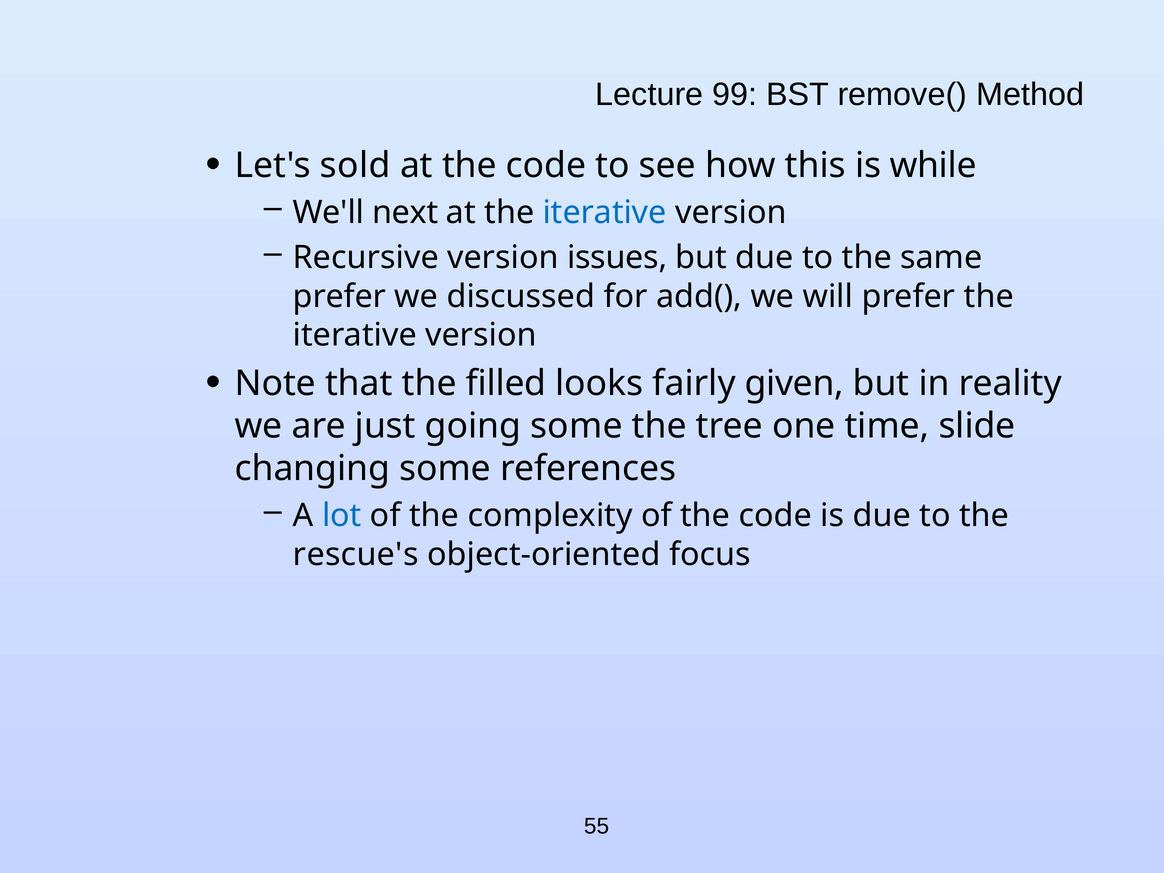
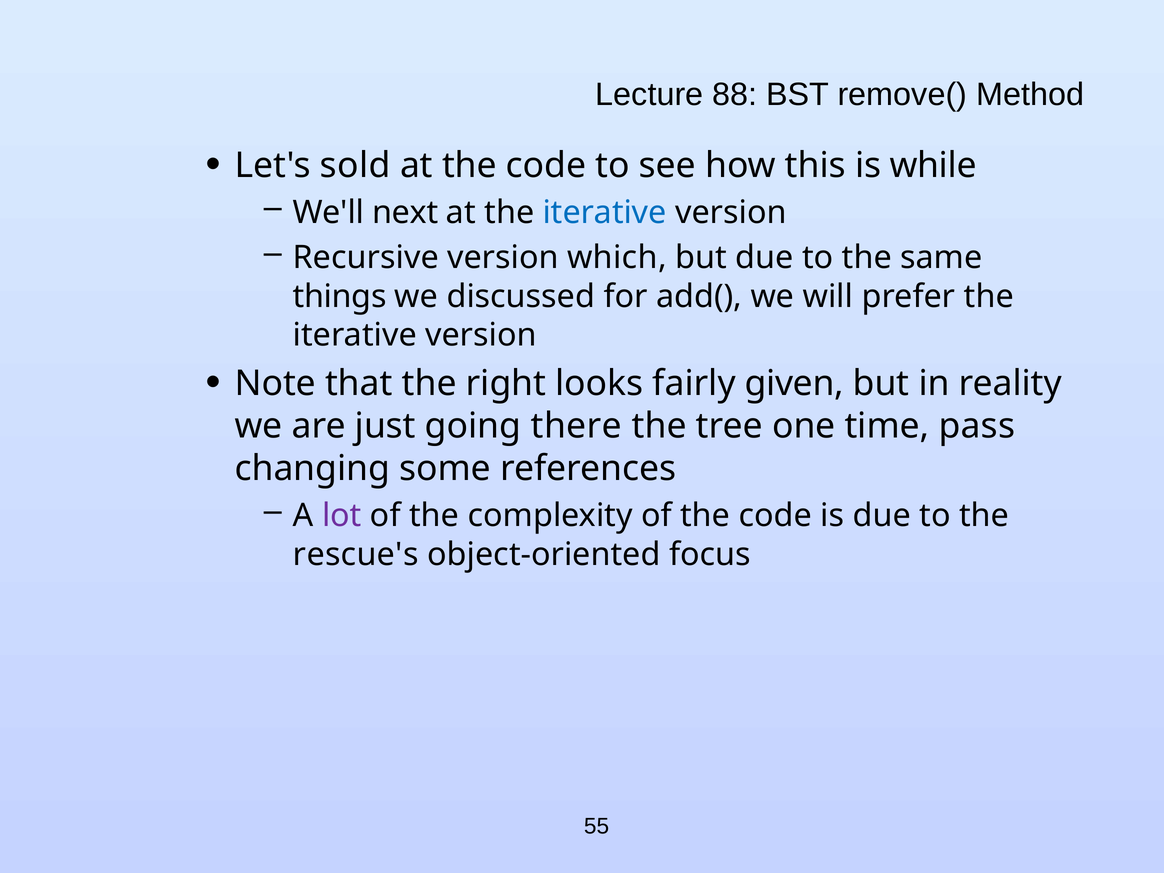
99: 99 -> 88 (735, 94)
issues: issues -> which (617, 258)
prefer: prefer -> things (340, 296)
filled: filled -> right (506, 383)
going some: some -> there (576, 426)
slide: slide -> pass (977, 426)
lot colour: blue -> purple (342, 516)
